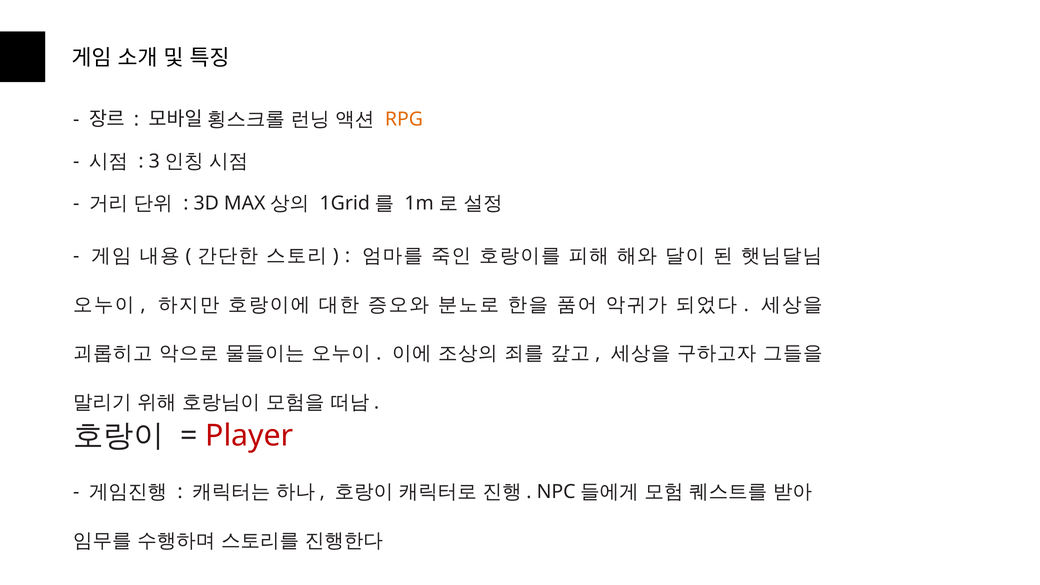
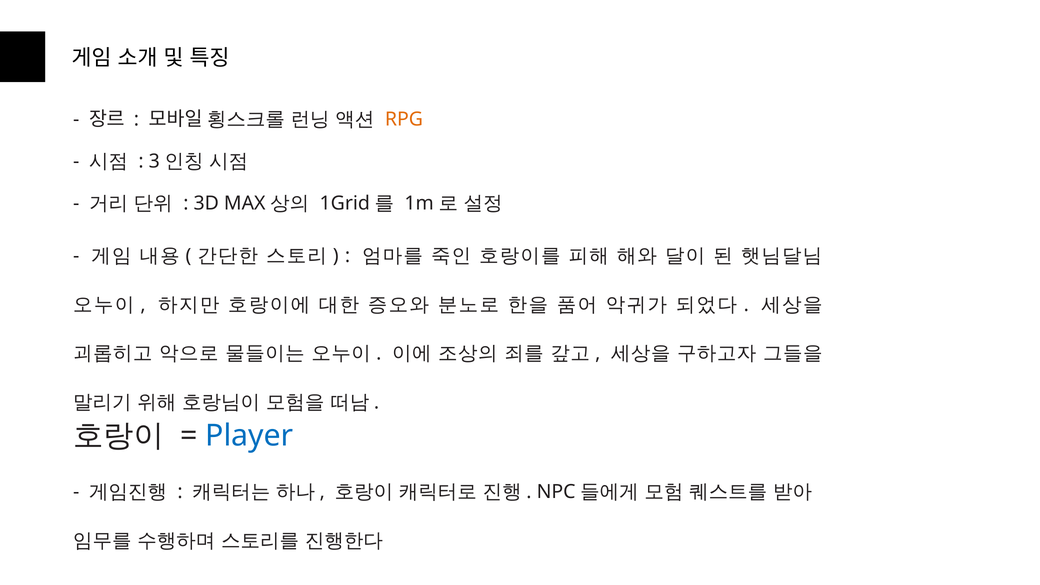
Player colour: red -> blue (249, 436)
